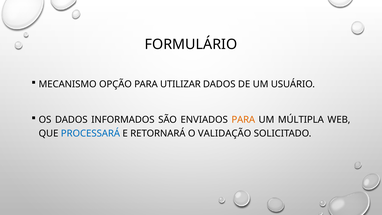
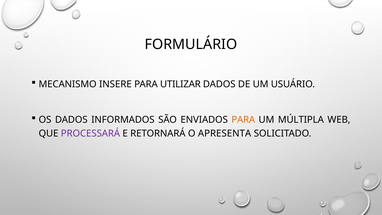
OPÇÃO: OPÇÃO -> INSERE (115, 84)
PROCESSARÁ colour: blue -> purple (90, 133)
VALIDAÇÃO: VALIDAÇÃO -> APRESENTA (225, 133)
